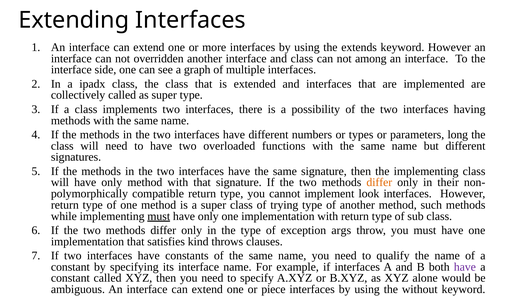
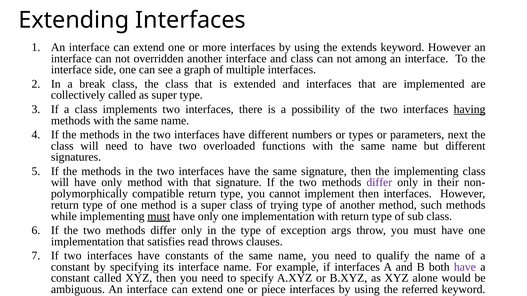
ipadx: ipadx -> break (92, 84)
having underline: none -> present (470, 109)
long: long -> next (458, 135)
differ colour: orange -> purple (379, 183)
implement look: look -> then (369, 194)
kind: kind -> read (198, 242)
without: without -> referred (420, 290)
